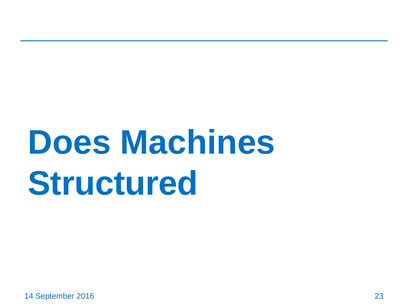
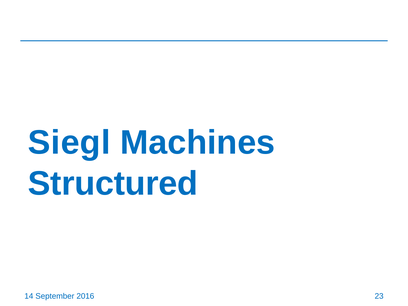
Does: Does -> Siegl (69, 143)
